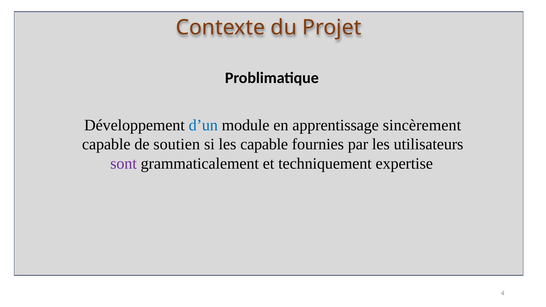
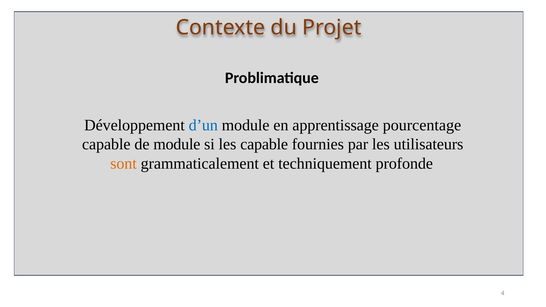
sincèrement: sincèrement -> pourcentage (422, 125)
de soutien: soutien -> module (177, 144)
sont colour: purple -> orange (124, 164)
expertise: expertise -> profonde (404, 164)
